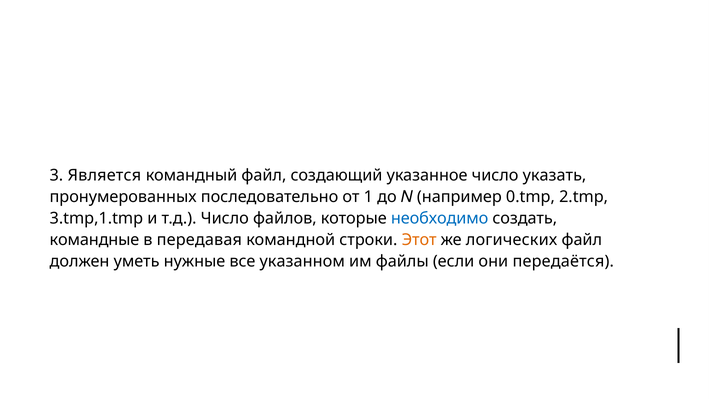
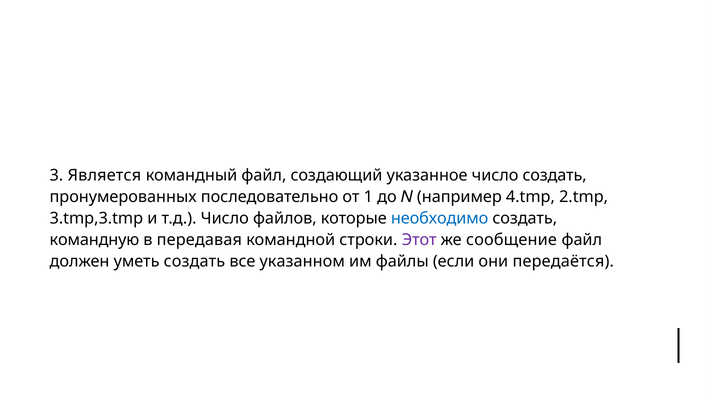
число указать: указать -> создать (555, 175)
0.tmp: 0.tmp -> 4.tmp (530, 197)
3.tmp,1.tmp: 3.tmp,1.tmp -> 3.tmp,3.tmp (96, 218)
командные: командные -> командную (94, 240)
Этот colour: orange -> purple (419, 240)
логических: логических -> сообщение (512, 240)
уметь нужные: нужные -> создать (194, 261)
